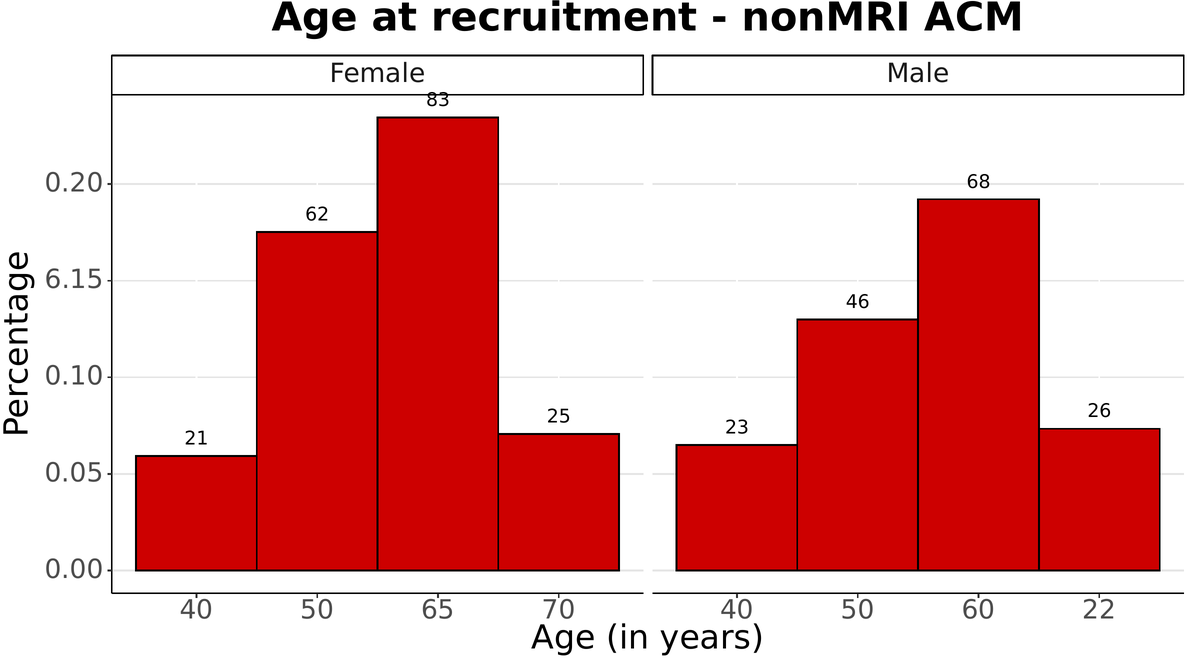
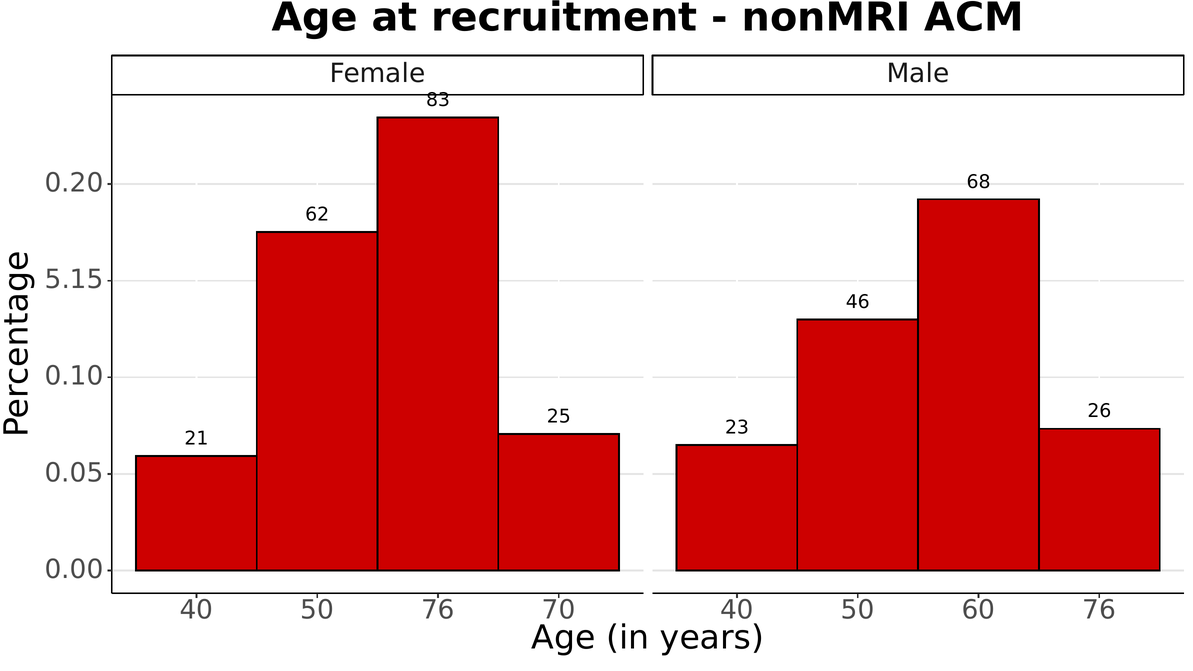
6.15: 6.15 -> 5.15 (74, 280)
50 65: 65 -> 76 (438, 610)
60 22: 22 -> 76 (1099, 610)
